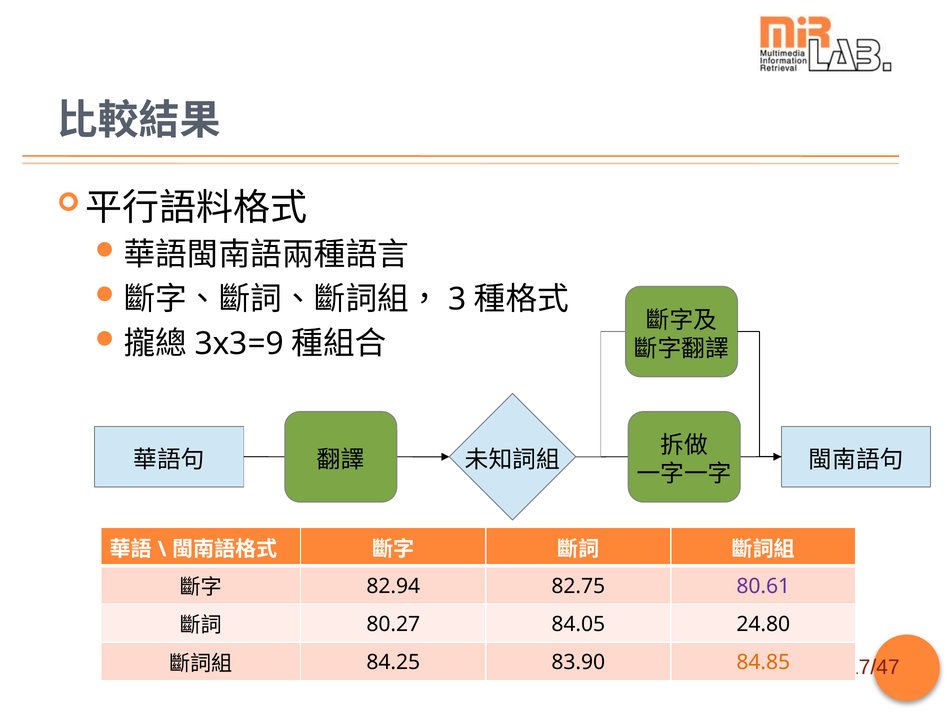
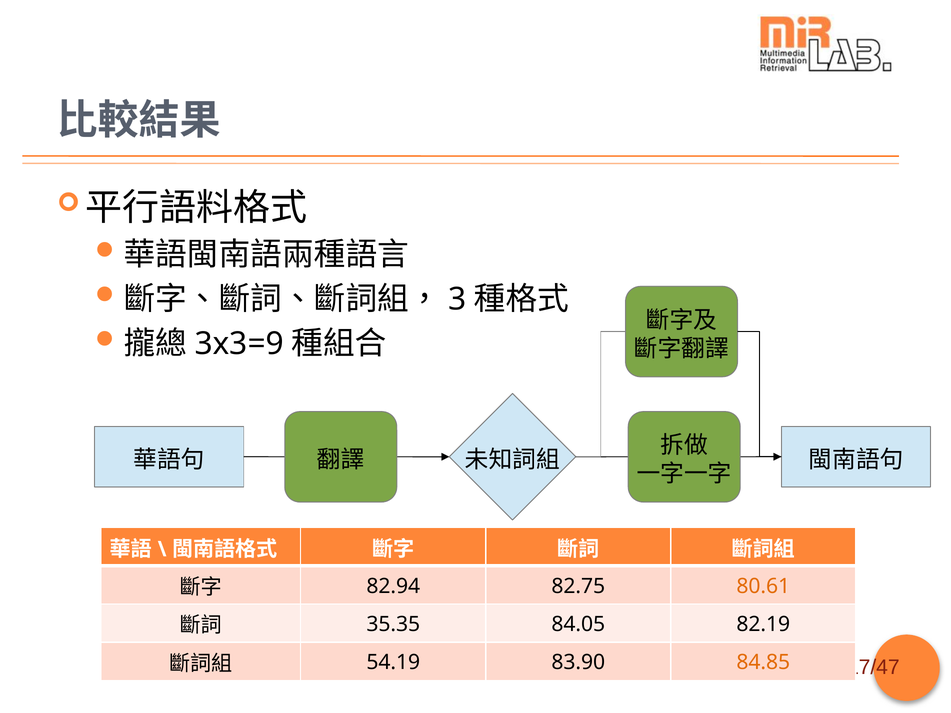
80.61 colour: purple -> orange (763, 586)
80.27: 80.27 -> 35.35 (393, 624)
24.80: 24.80 -> 82.19 (763, 624)
84.25: 84.25 -> 54.19 (393, 663)
